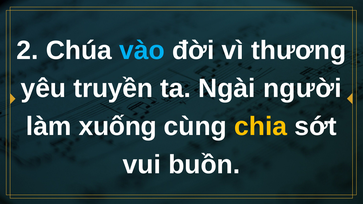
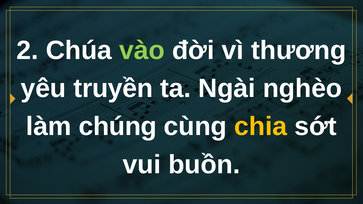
vào colour: light blue -> light green (142, 50)
người: người -> nghèo (302, 89)
xuống: xuống -> chúng (118, 127)
